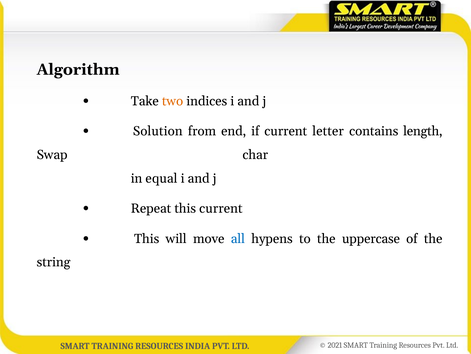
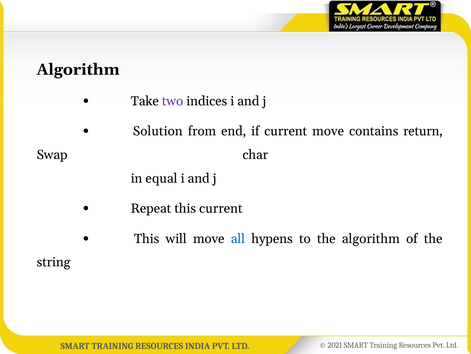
two colour: orange -> purple (173, 101)
current letter: letter -> move (328, 131)
length: length -> return (423, 131)
the uppercase: uppercase -> algorithm (371, 238)
